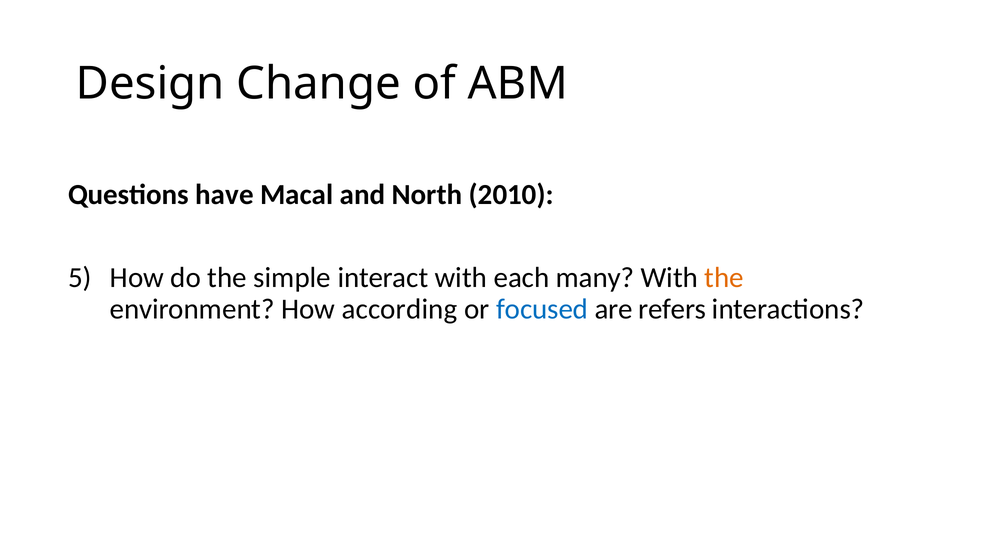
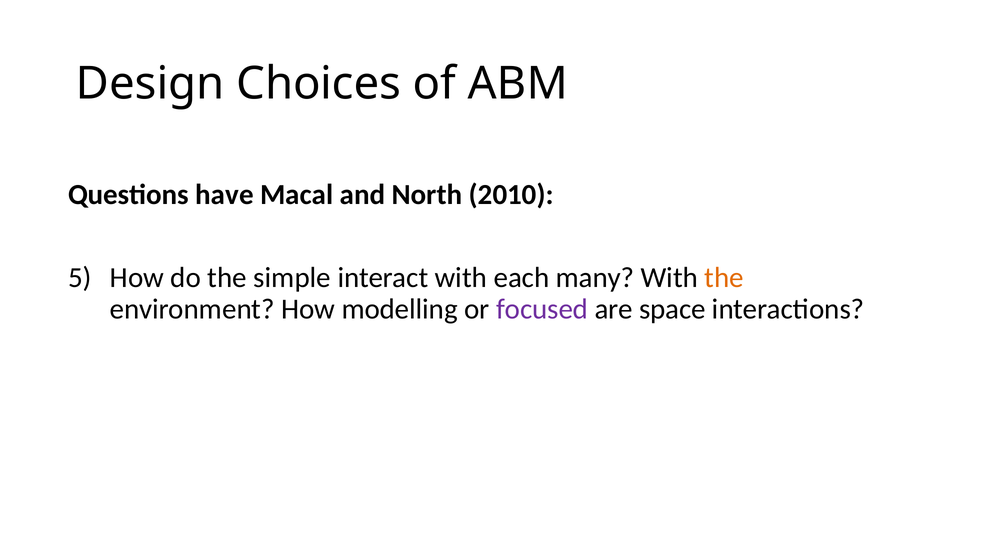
Change: Change -> Choices (319, 84)
according: according -> modelling (400, 309)
focused colour: blue -> purple (542, 309)
refers: refers -> space (672, 309)
